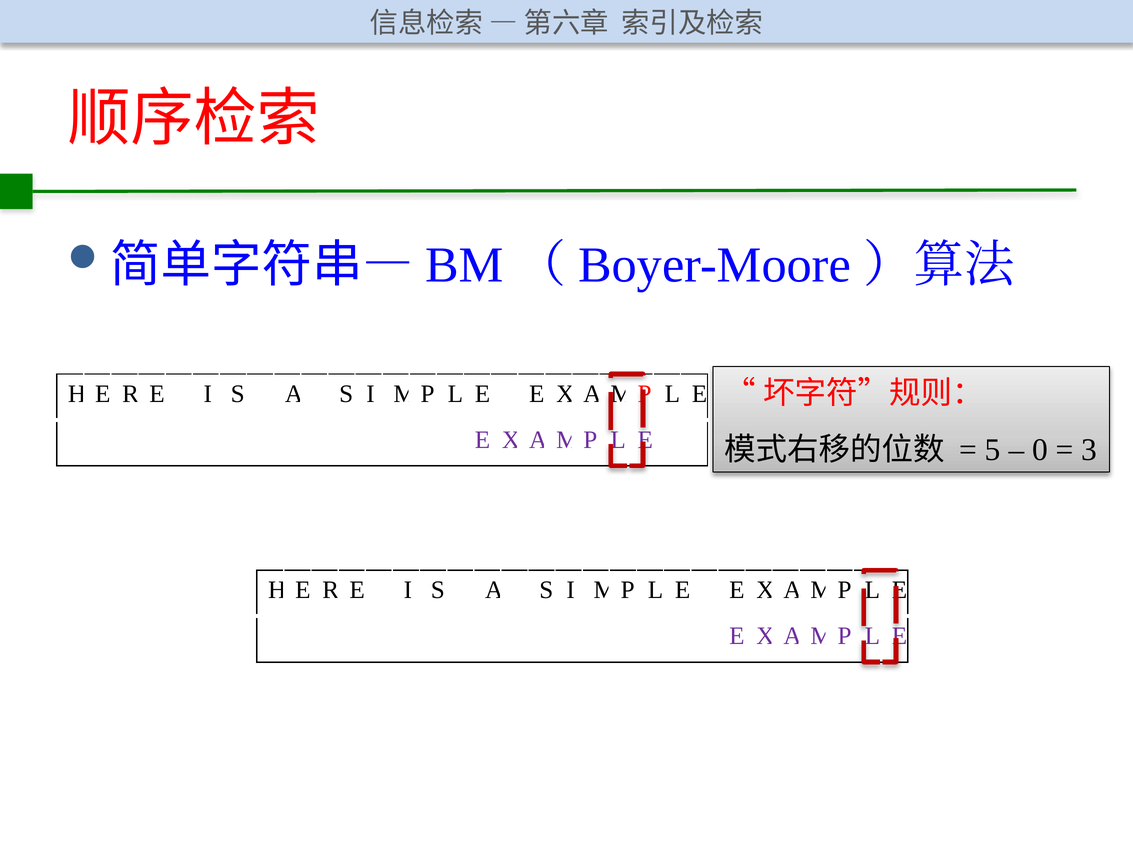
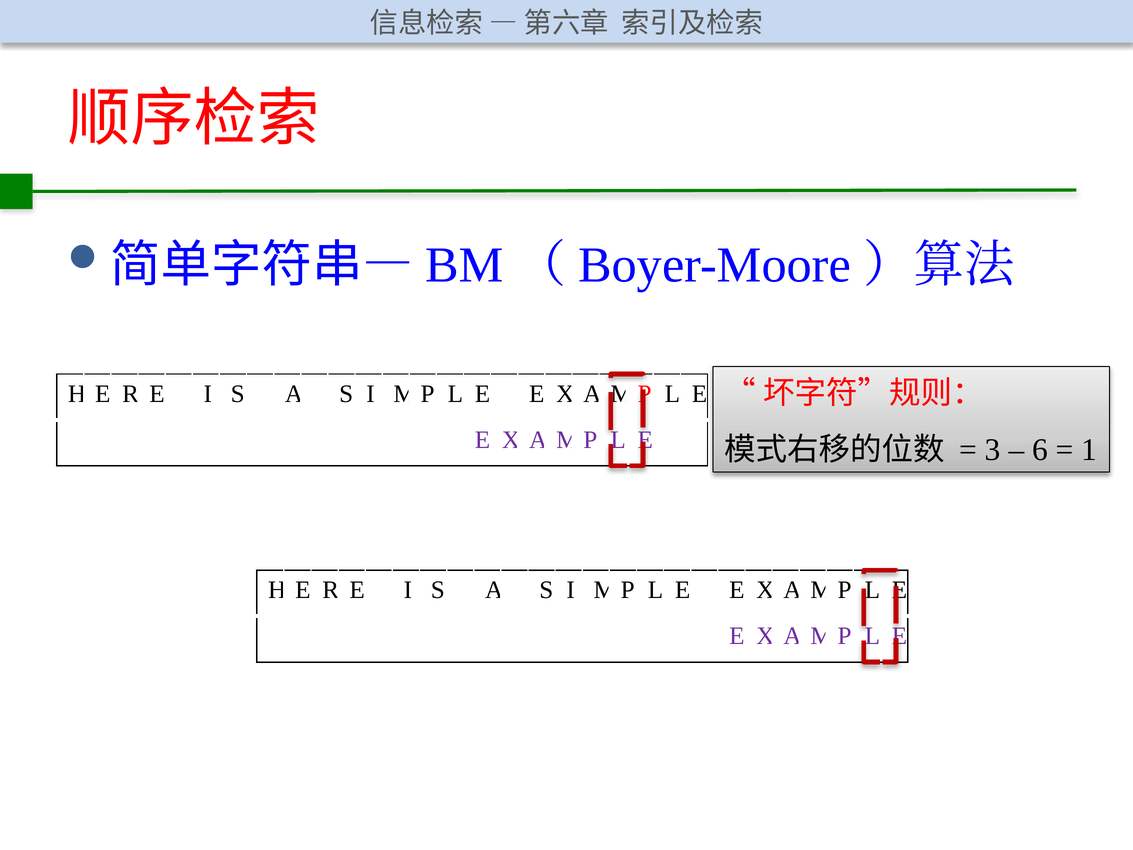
5: 5 -> 3 (993, 450)
0: 0 -> 6 (1040, 450)
3: 3 -> 1 (1089, 450)
